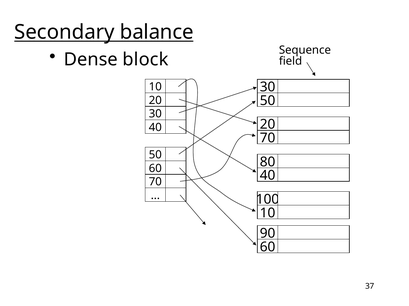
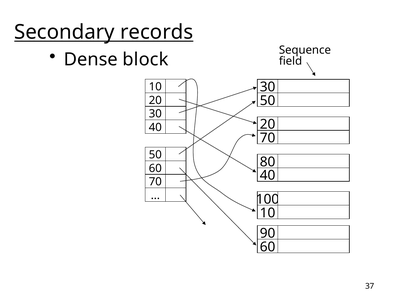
balance: balance -> records (157, 32)
